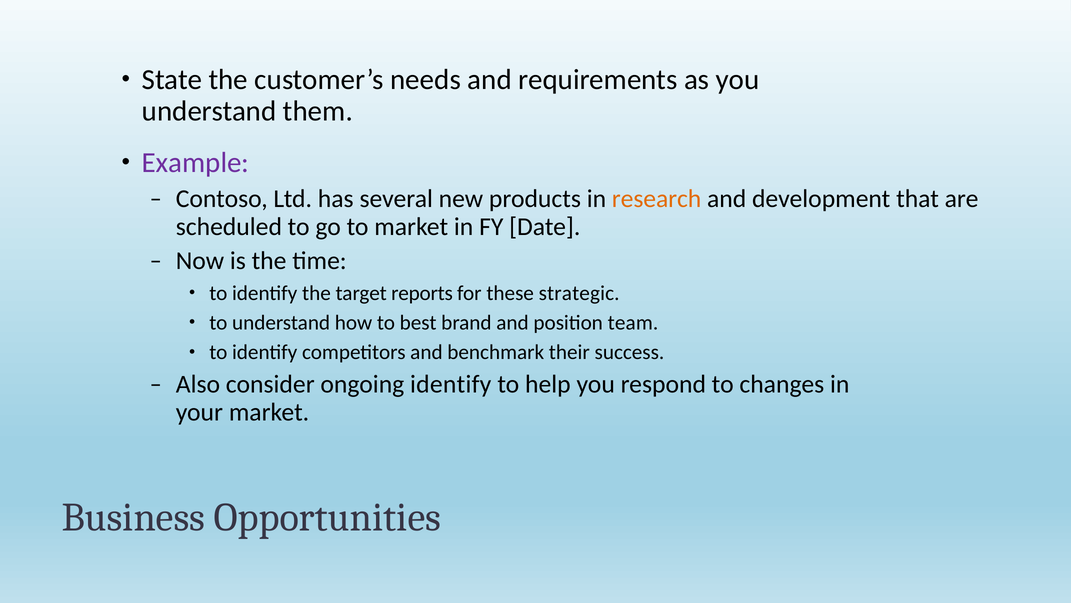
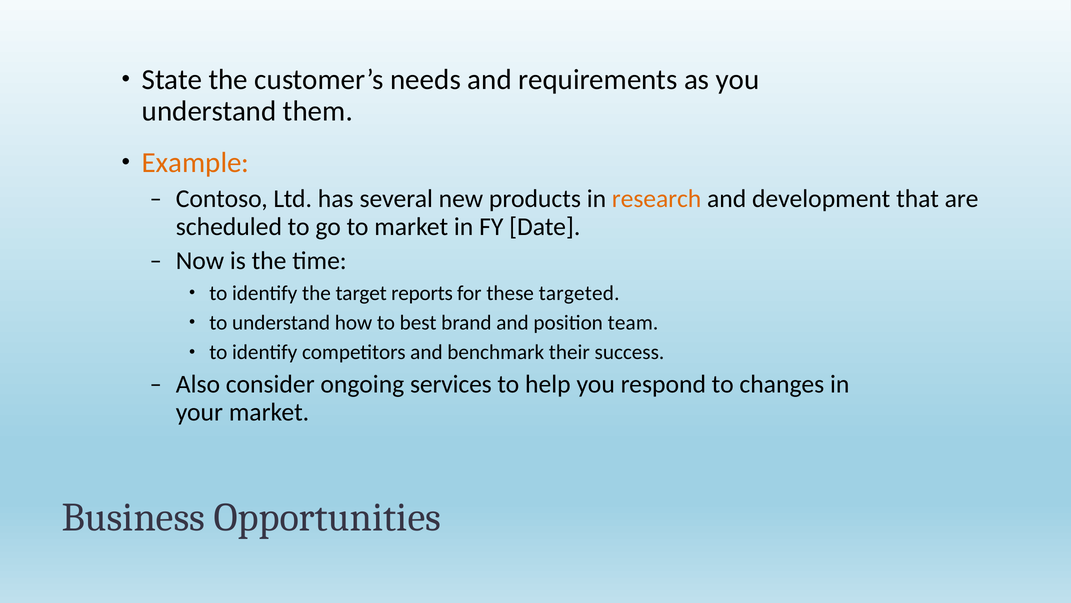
Example colour: purple -> orange (196, 162)
strategic: strategic -> targeted (579, 293)
ongoing identify: identify -> services (451, 384)
